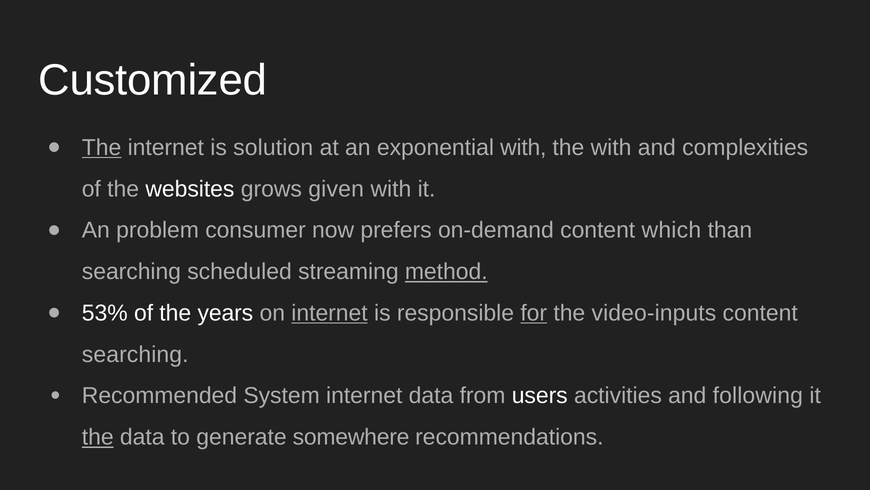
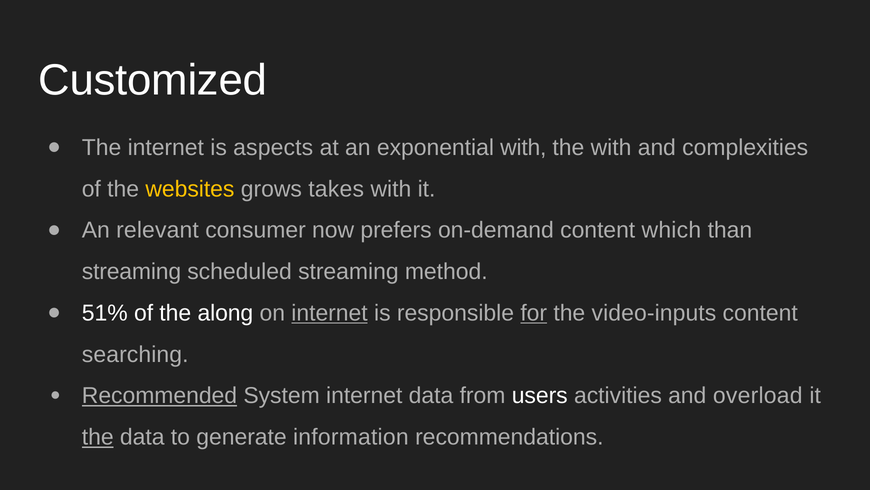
The underline: present -> none (102, 147)
solution: solution -> aspects (273, 147)
websites colour: white -> yellow (190, 189)
given: given -> takes (336, 189)
problem: problem -> relevant (157, 230)
searching: searching -> streaming (131, 271)
method underline: present -> none (446, 271)
53%: 53% -> 51% (105, 313)
years: years -> along (225, 313)
Recommended underline: none -> present (159, 395)
following: following -> overload (758, 395)
somewhere: somewhere -> information (351, 437)
